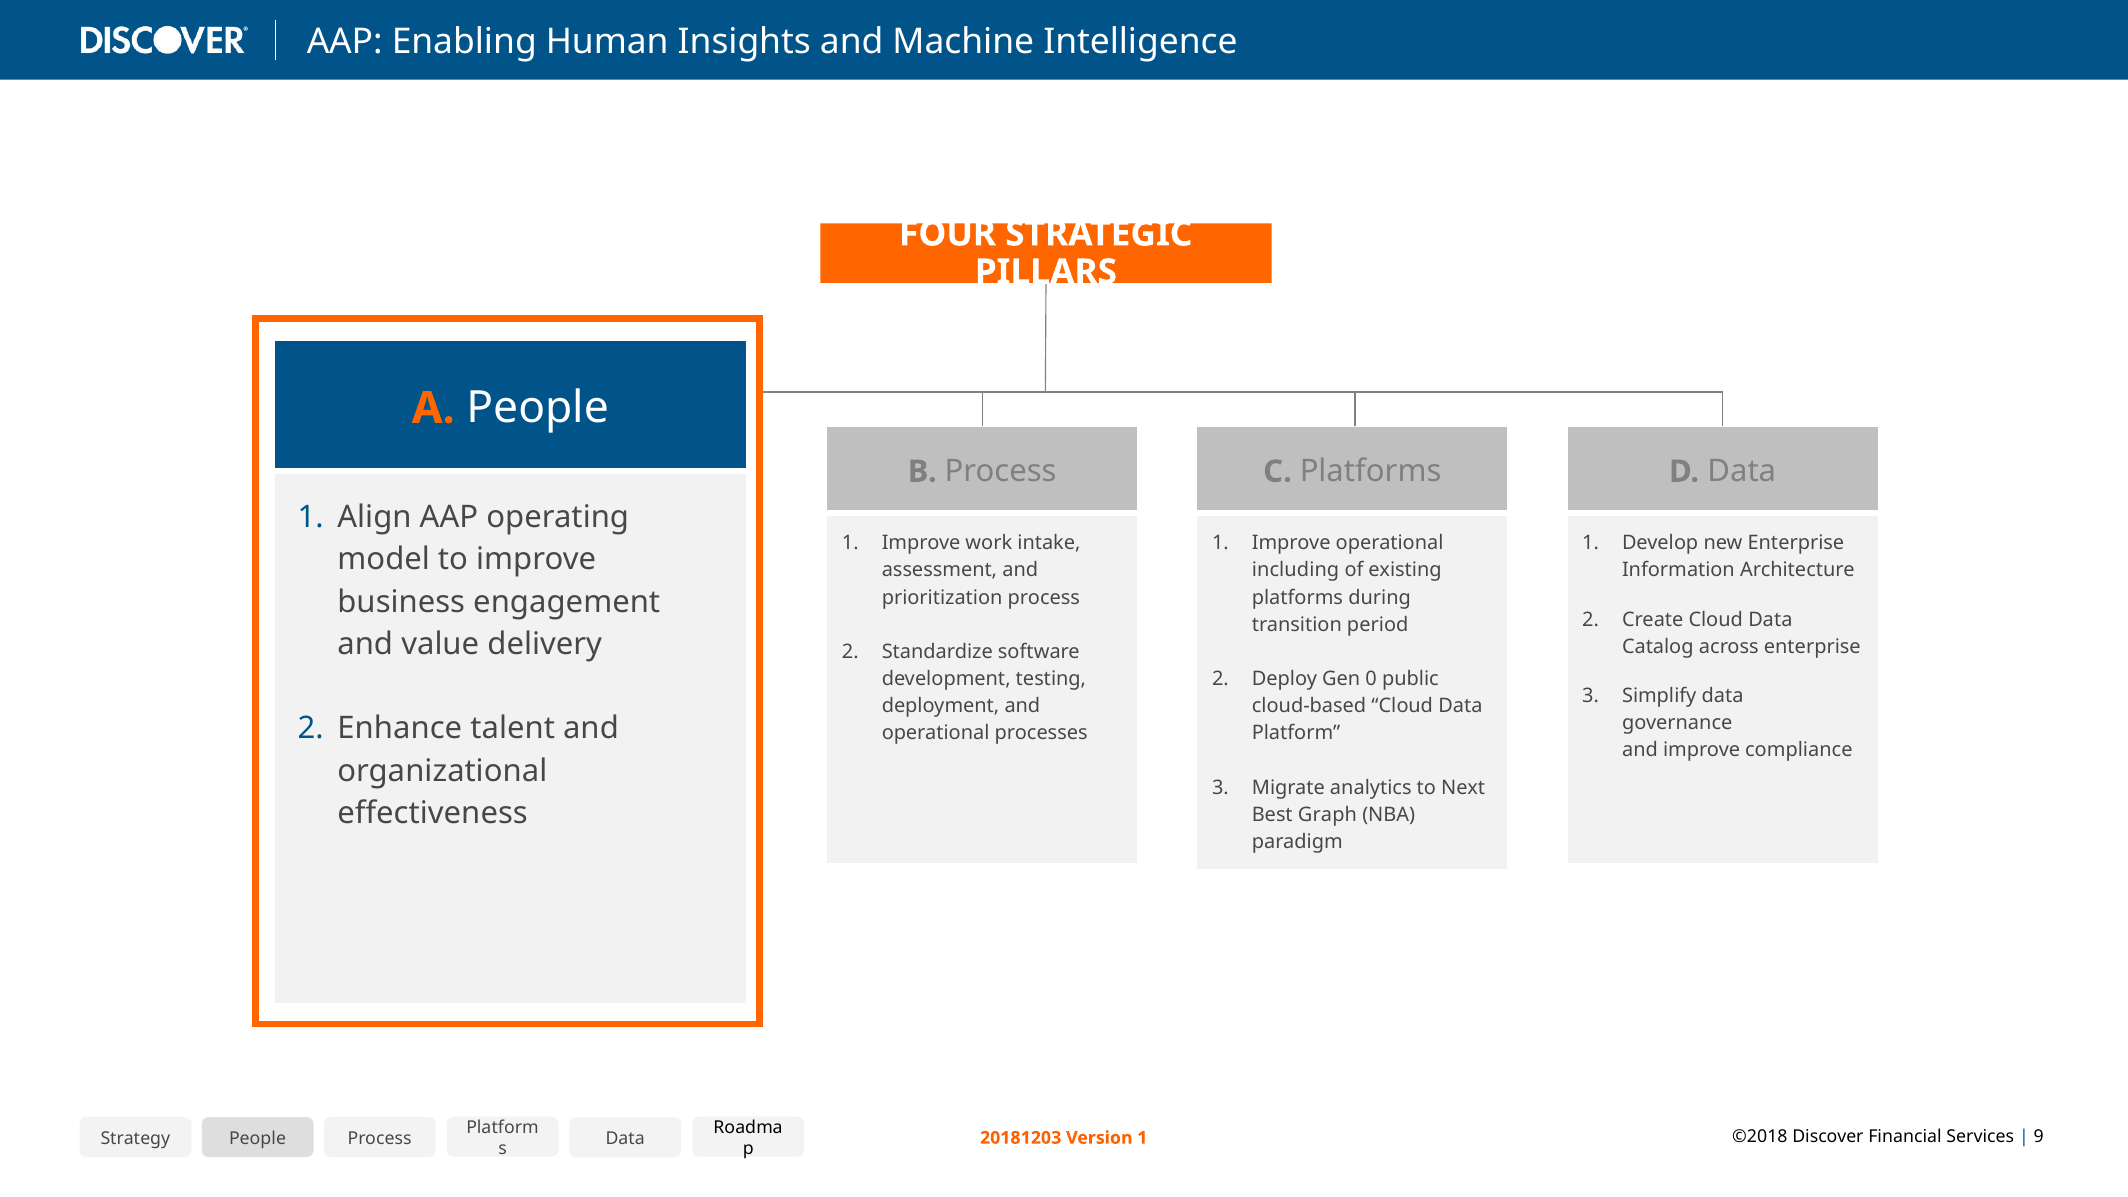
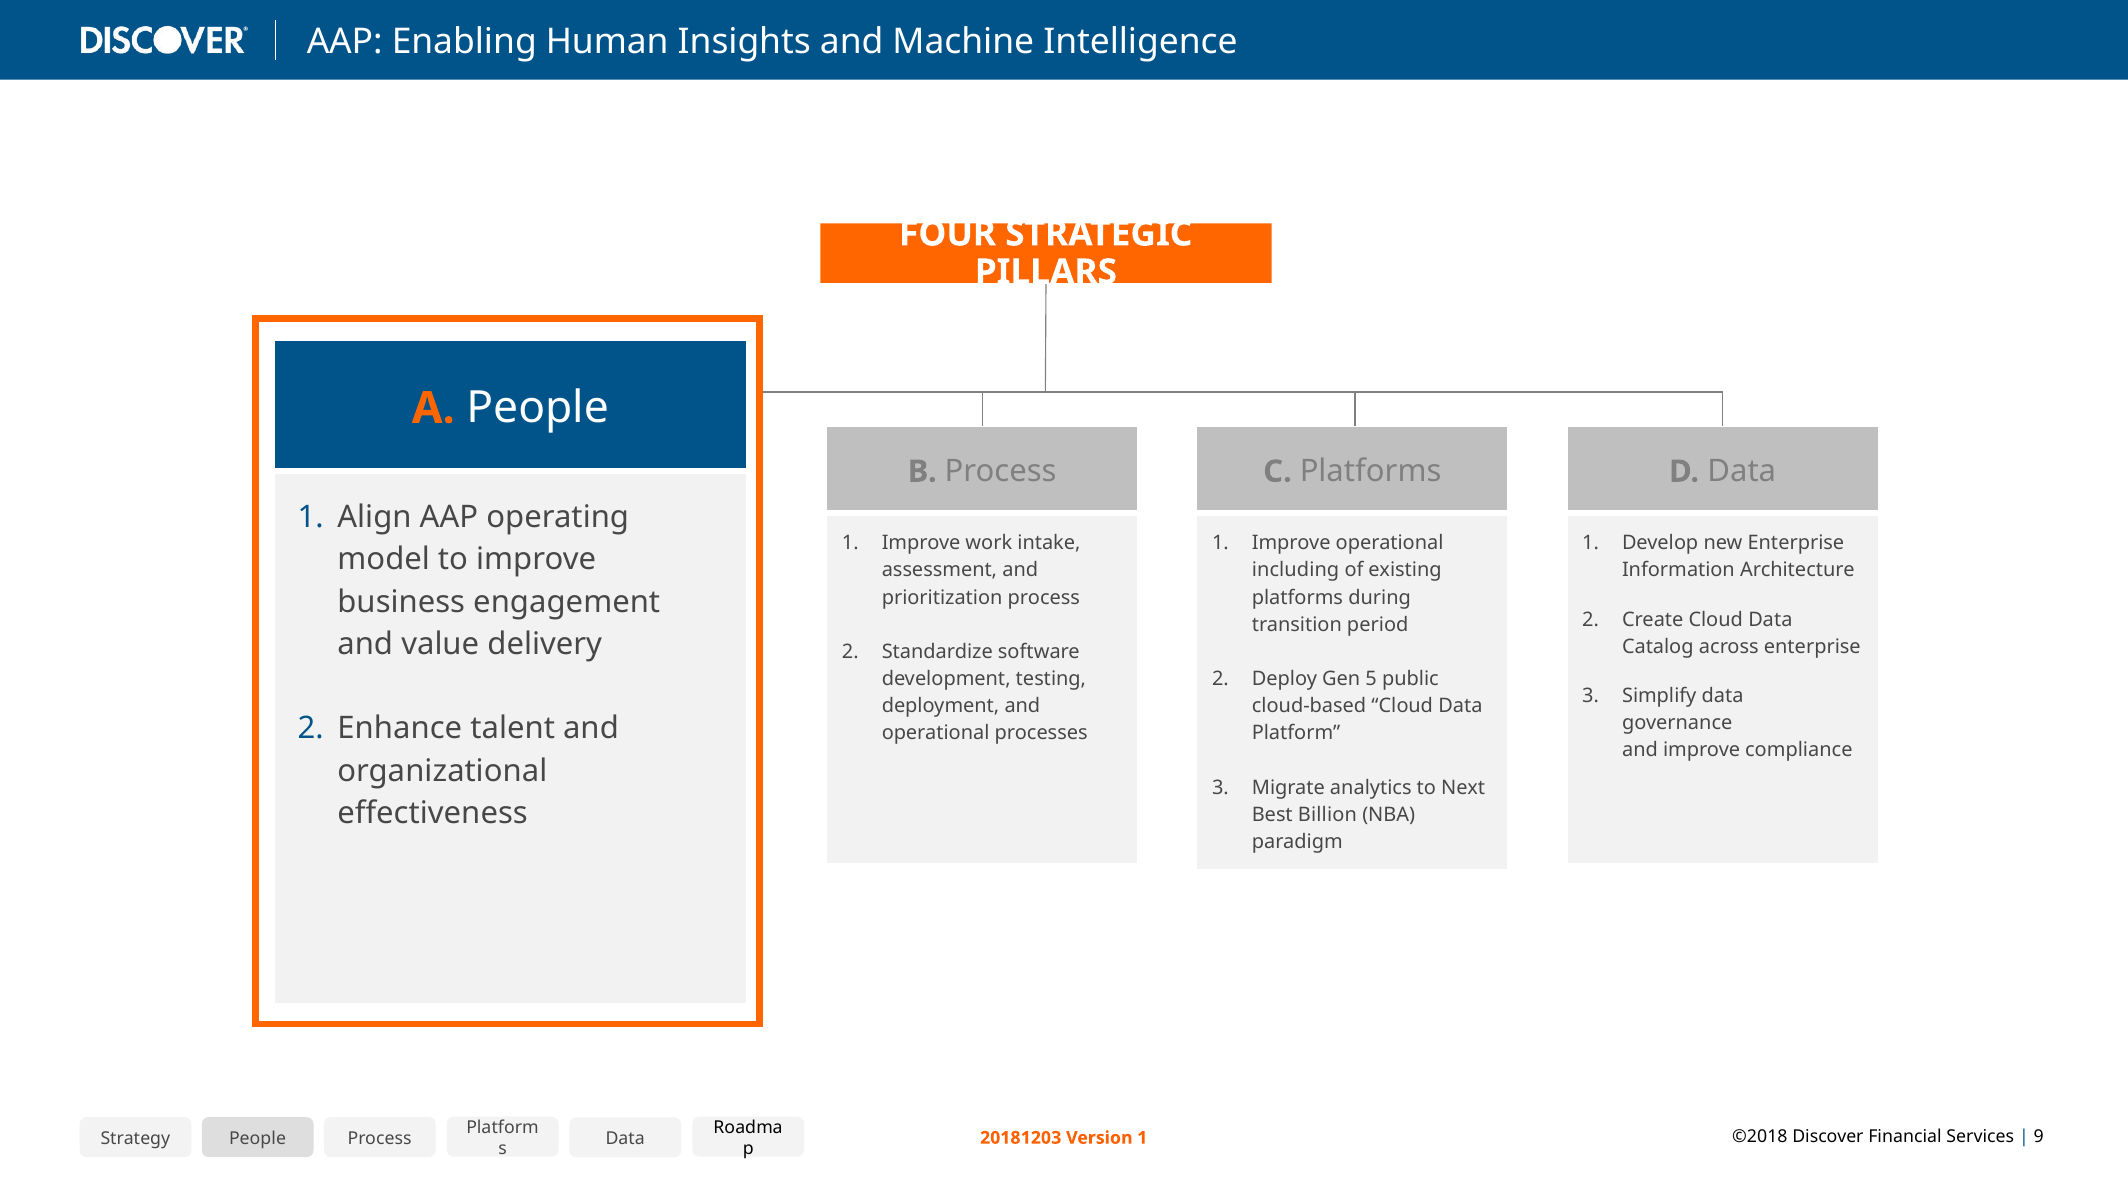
Gen 0: 0 -> 5 (1371, 679)
Graph: Graph -> Billion (1327, 815)
